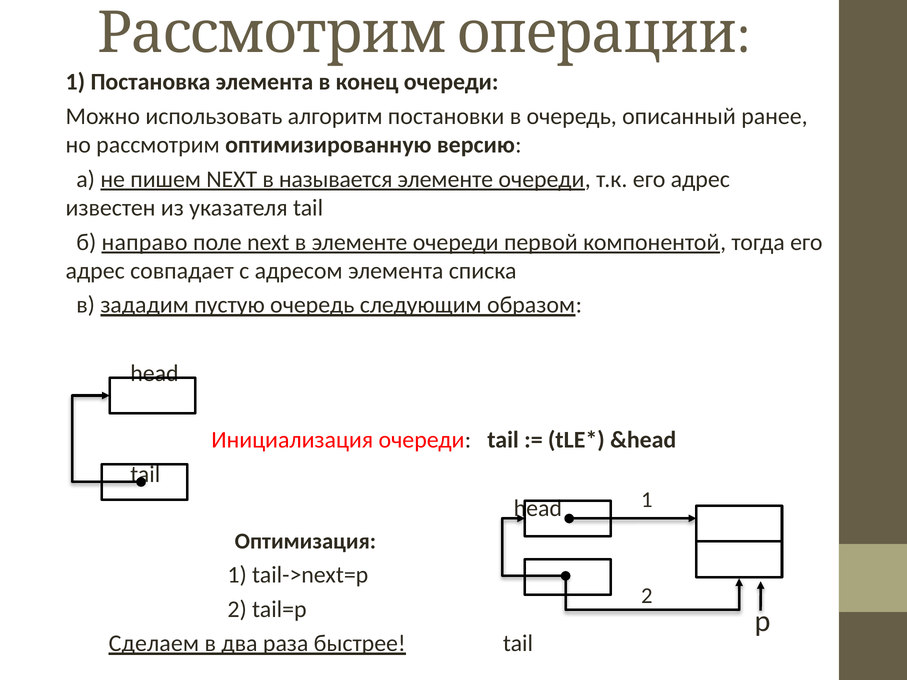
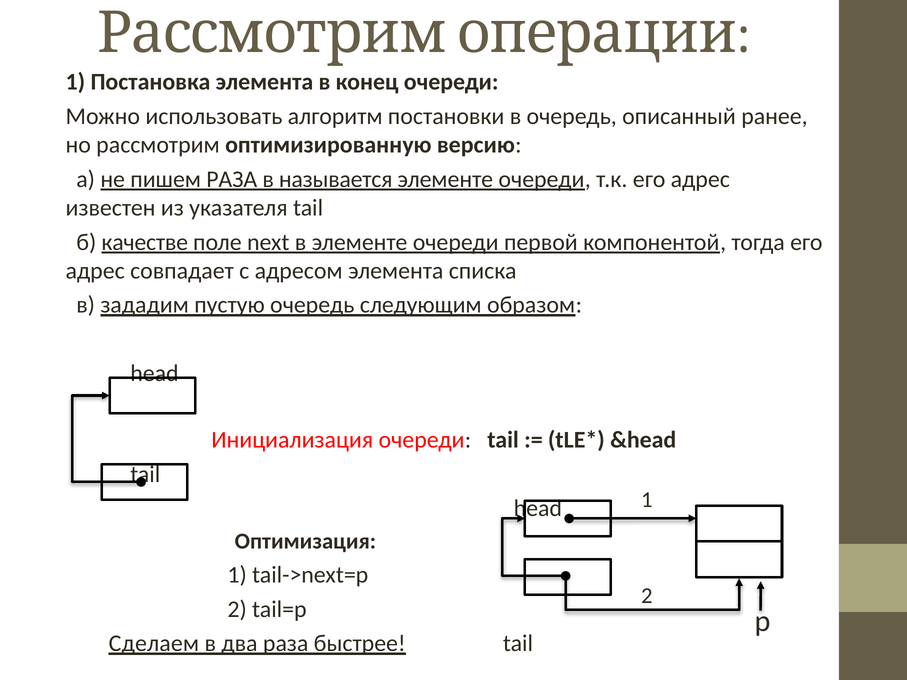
пишем NEXT: NEXT -> РАЗА (232, 179)
направо: направо -> качестве (145, 242)
